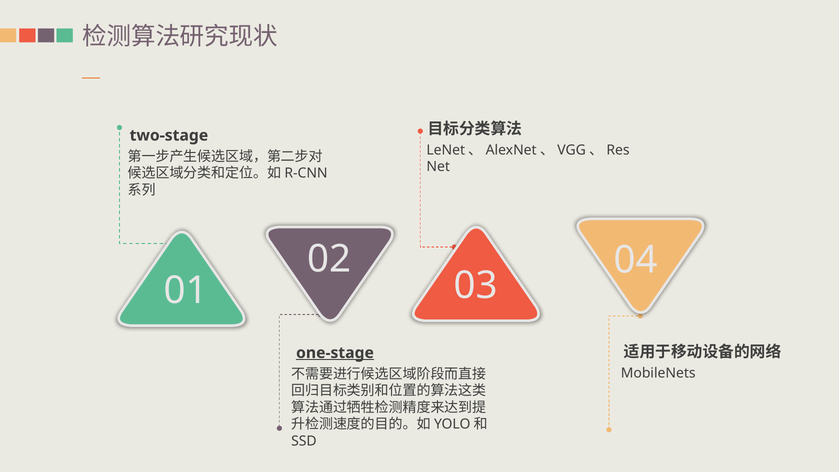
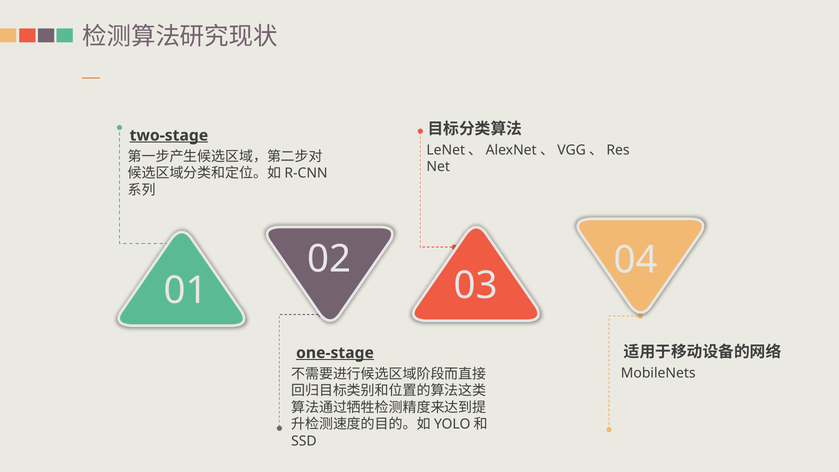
two-stage underline: none -> present (169, 135)
